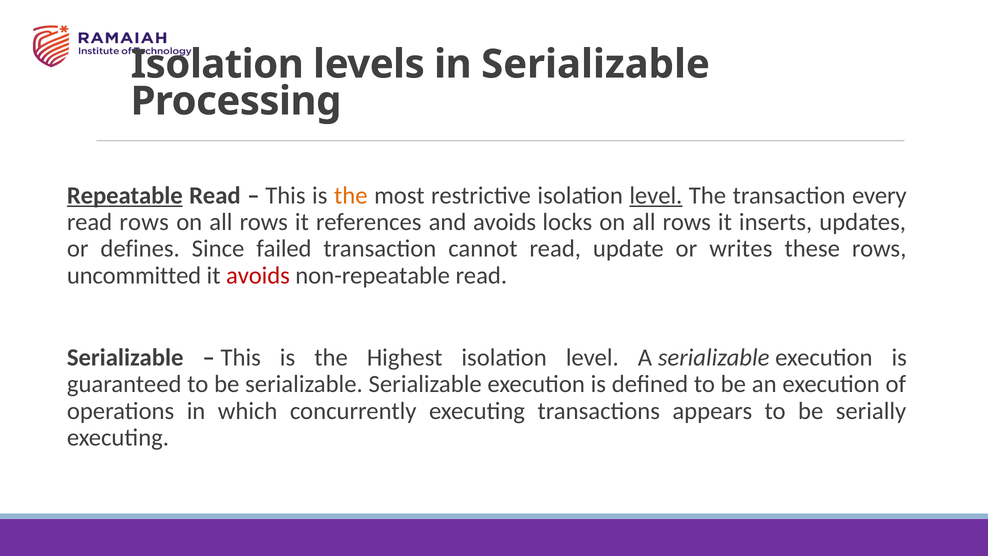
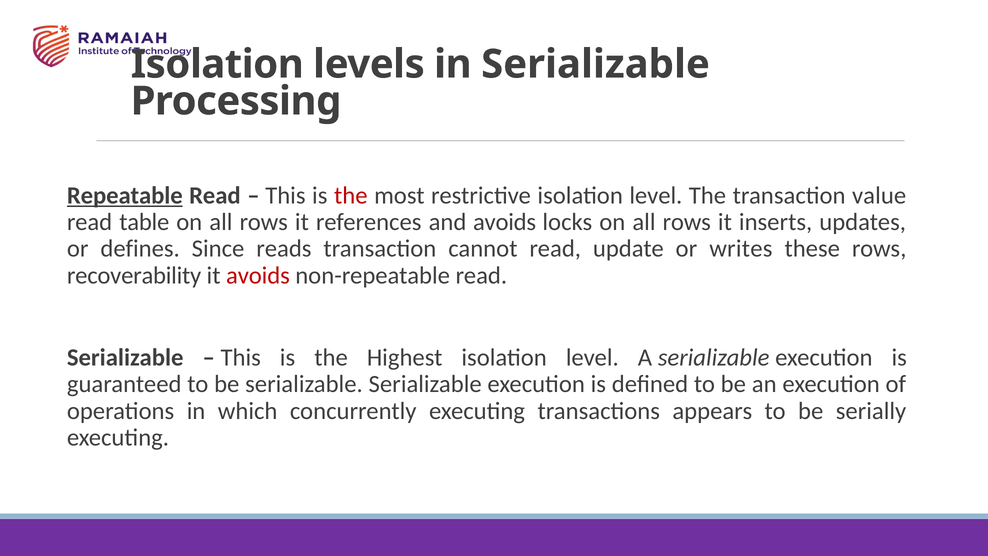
the colour: orange -> red (351, 195)
level underline: present -> none (656, 195)
every: every -> value (879, 195)
read rows: rows -> table (144, 222)
failed: failed -> reads (284, 249)
uncommitted: uncommitted -> recoverability (134, 275)
